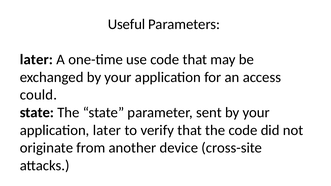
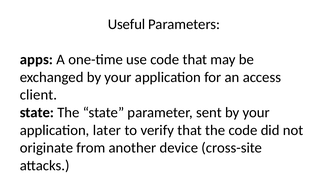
later: later -> apps (36, 60)
could: could -> client (38, 95)
